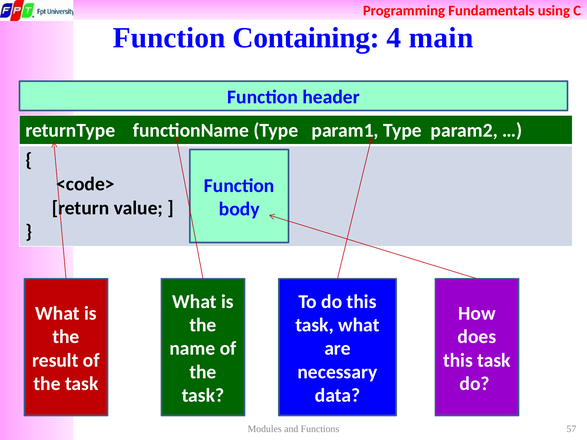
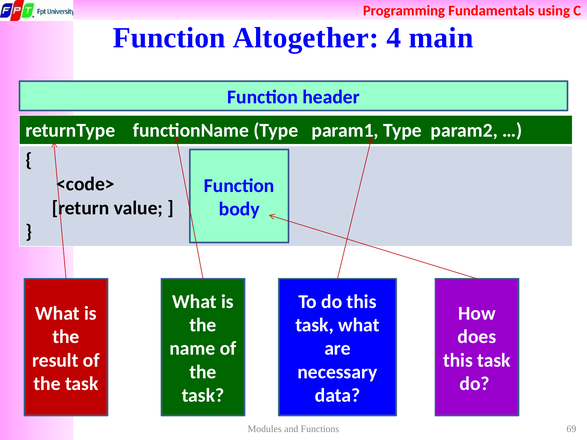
Containing: Containing -> Altogether (306, 38)
57: 57 -> 69 (571, 429)
